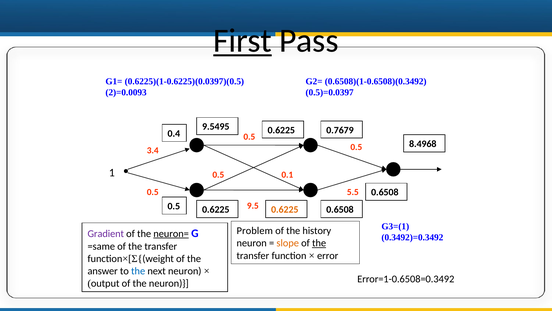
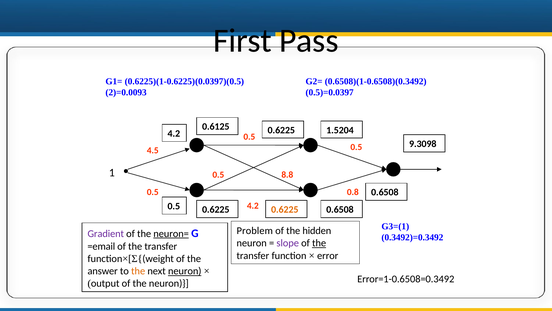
First underline: present -> none (243, 41)
9.5495: 9.5495 -> 0.6125 (216, 127)
0.7679: 0.7679 -> 1.5204 (340, 130)
0.4: 0.4 -> 4.2 (174, 133)
8.4968: 8.4968 -> 9.3098 (423, 144)
3.4: 3.4 -> 4.5 (153, 150)
0.1: 0.1 -> 8.8 (287, 174)
5.5: 5.5 -> 0.8 (353, 192)
9.5: 9.5 -> 4.2 (253, 206)
history: history -> hidden (317, 230)
slope colour: orange -> purple (288, 243)
=same: =same -> =email (101, 246)
the colour: blue -> orange (138, 271)
neuron underline: none -> present (185, 271)
